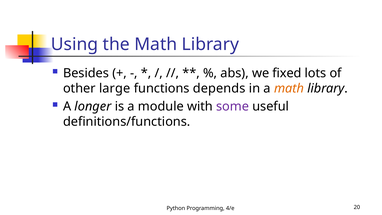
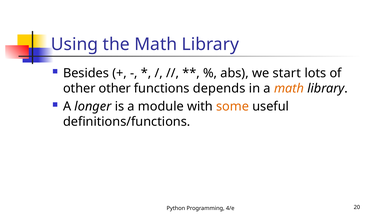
fixed: fixed -> start (287, 73)
other large: large -> other (115, 88)
some colour: purple -> orange (233, 106)
